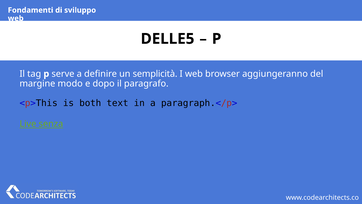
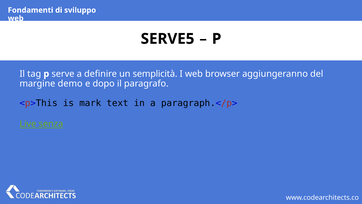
DELLE5: DELLE5 -> SERVE5 (168, 39)
modo: modo -> demo (70, 83)
both: both -> mark (90, 103)
